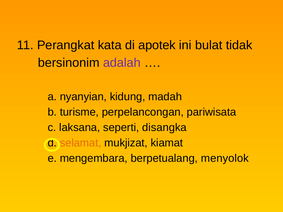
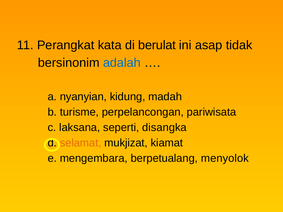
apotek: apotek -> berulat (157, 45)
bulat: bulat -> asap (209, 45)
adalah colour: purple -> blue (122, 63)
